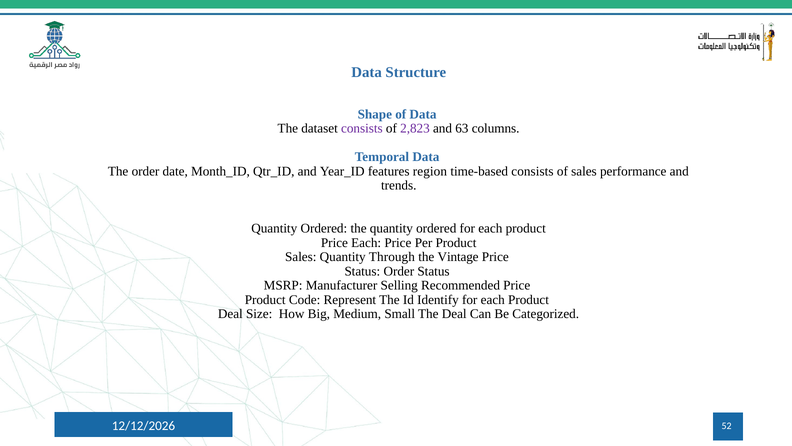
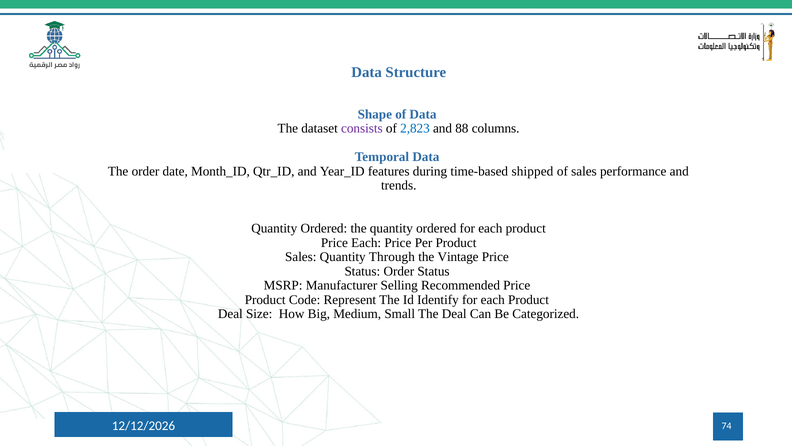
2,823 colour: purple -> blue (415, 128)
63: 63 -> 88 (462, 128)
region: region -> during (430, 171)
time-based consists: consists -> shipped (532, 171)
52: 52 -> 74 (727, 425)
